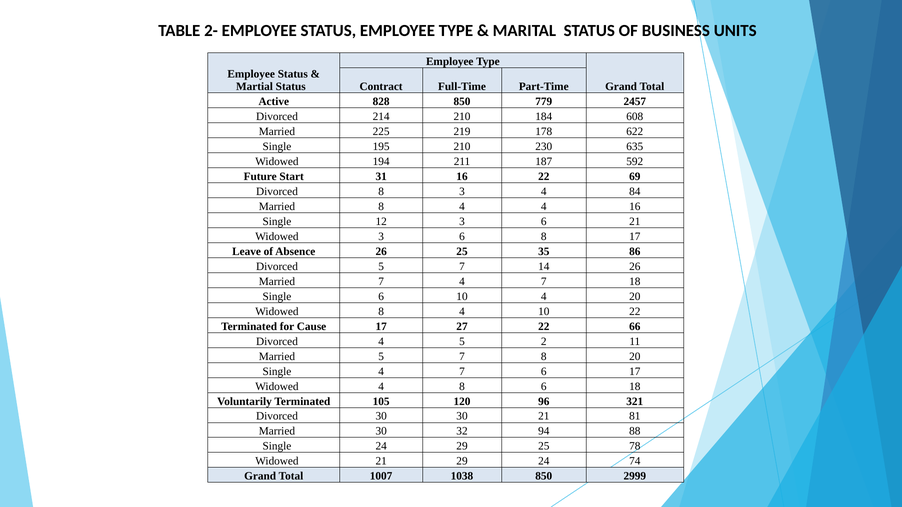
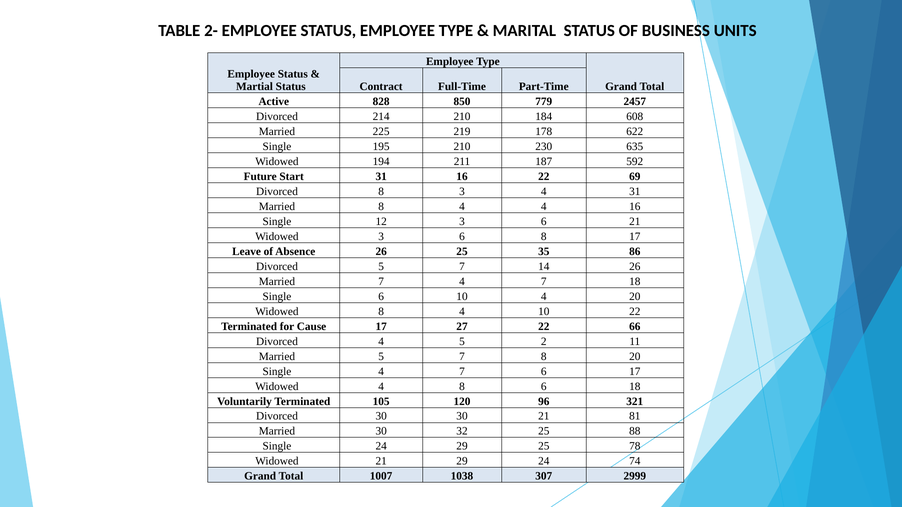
4 84: 84 -> 31 (635, 192)
32 94: 94 -> 25 (544, 432)
1038 850: 850 -> 307 (544, 477)
